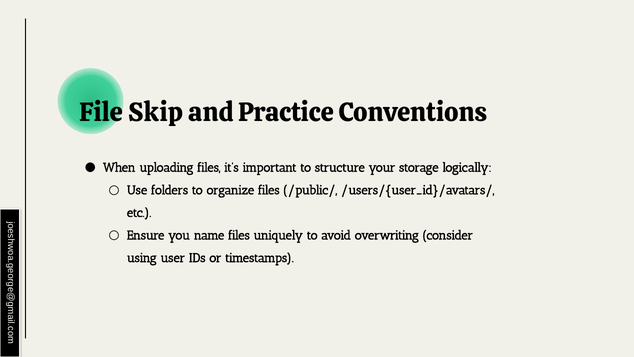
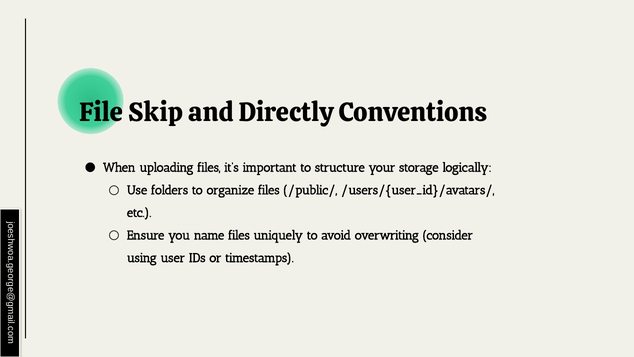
Practice: Practice -> Directly (286, 112)
